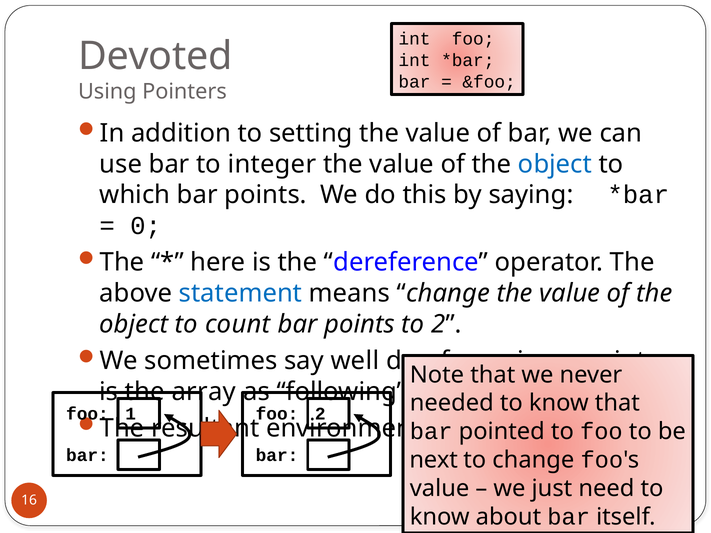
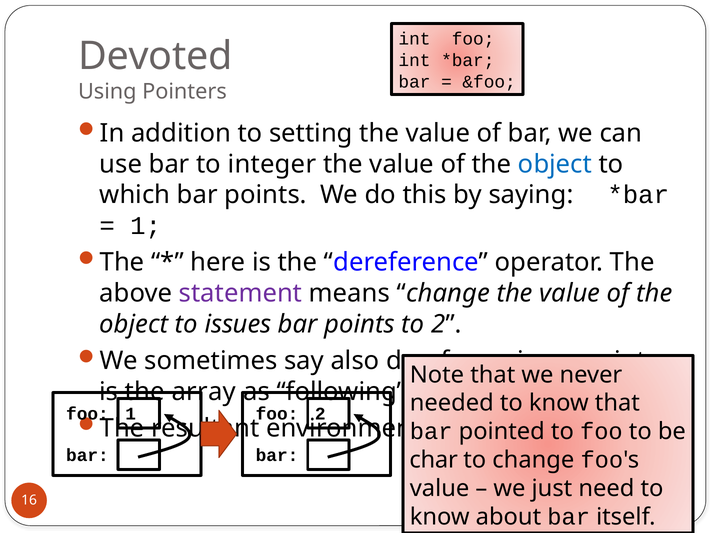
0: 0 -> 1 (146, 226)
statement colour: blue -> purple (241, 293)
count: count -> issues (238, 324)
well: well -> also (355, 361)
next: next -> char (434, 460)
